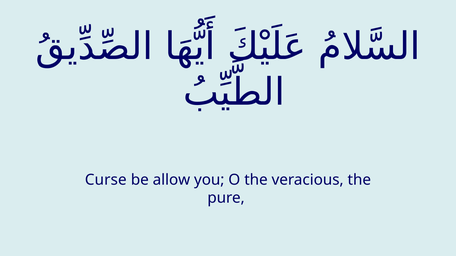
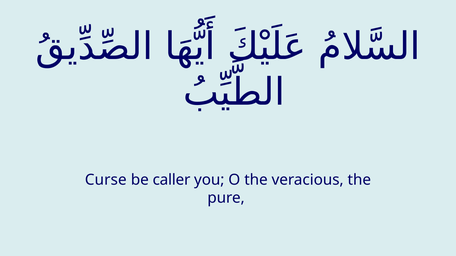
allow: allow -> caller (171, 180)
